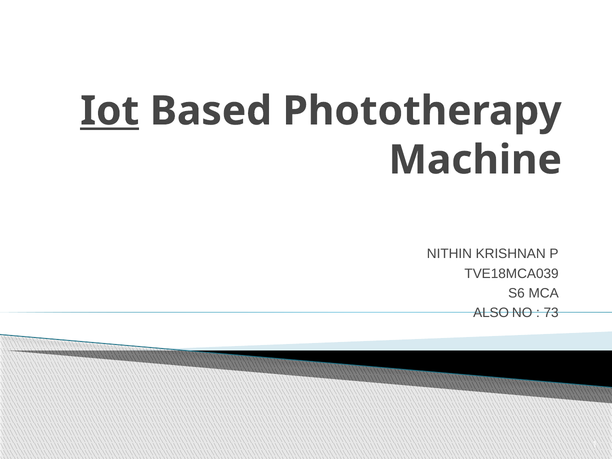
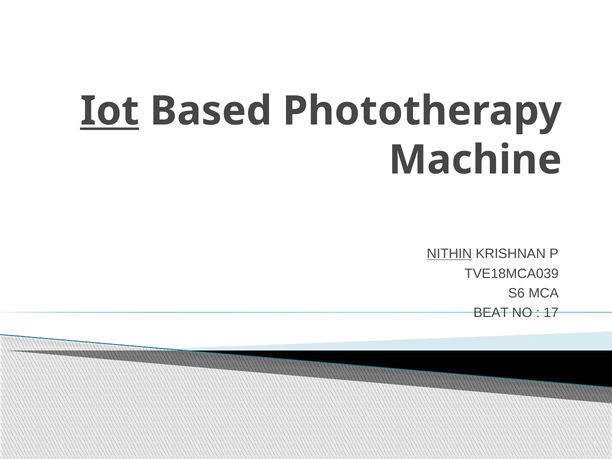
NITHIN underline: none -> present (449, 254)
ALSO: ALSO -> BEAT (491, 313)
73: 73 -> 17 (551, 313)
